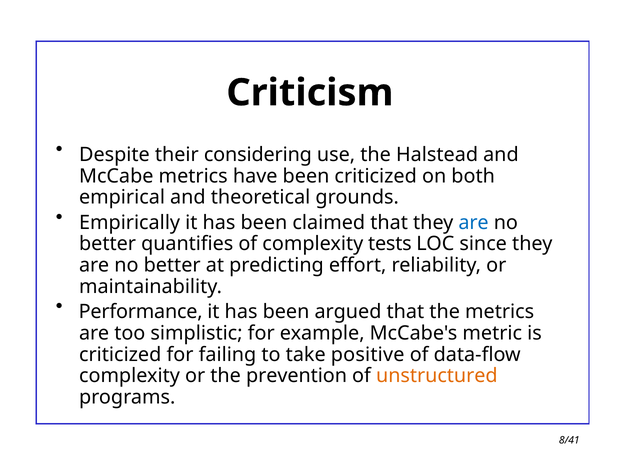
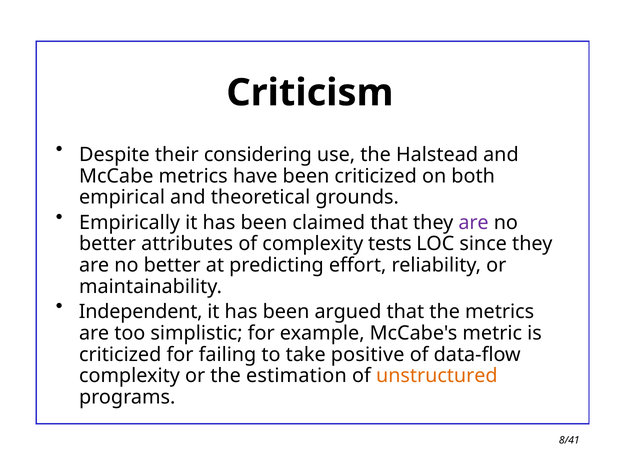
are colour: blue -> purple (474, 223)
quantifies: quantifies -> attributes (187, 244)
Performance: Performance -> Independent (141, 312)
prevention: prevention -> estimation (296, 376)
